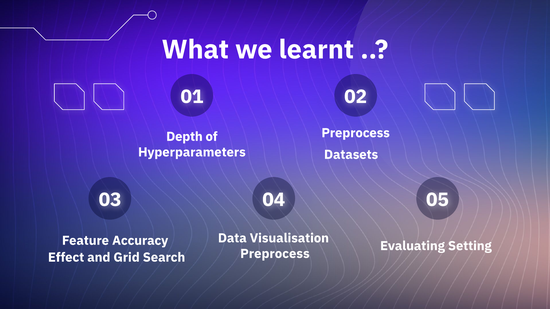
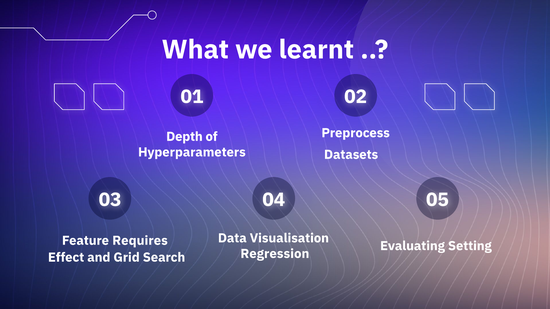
Accuracy: Accuracy -> Requires (140, 241)
Preprocess: Preprocess -> Regression (275, 254)
